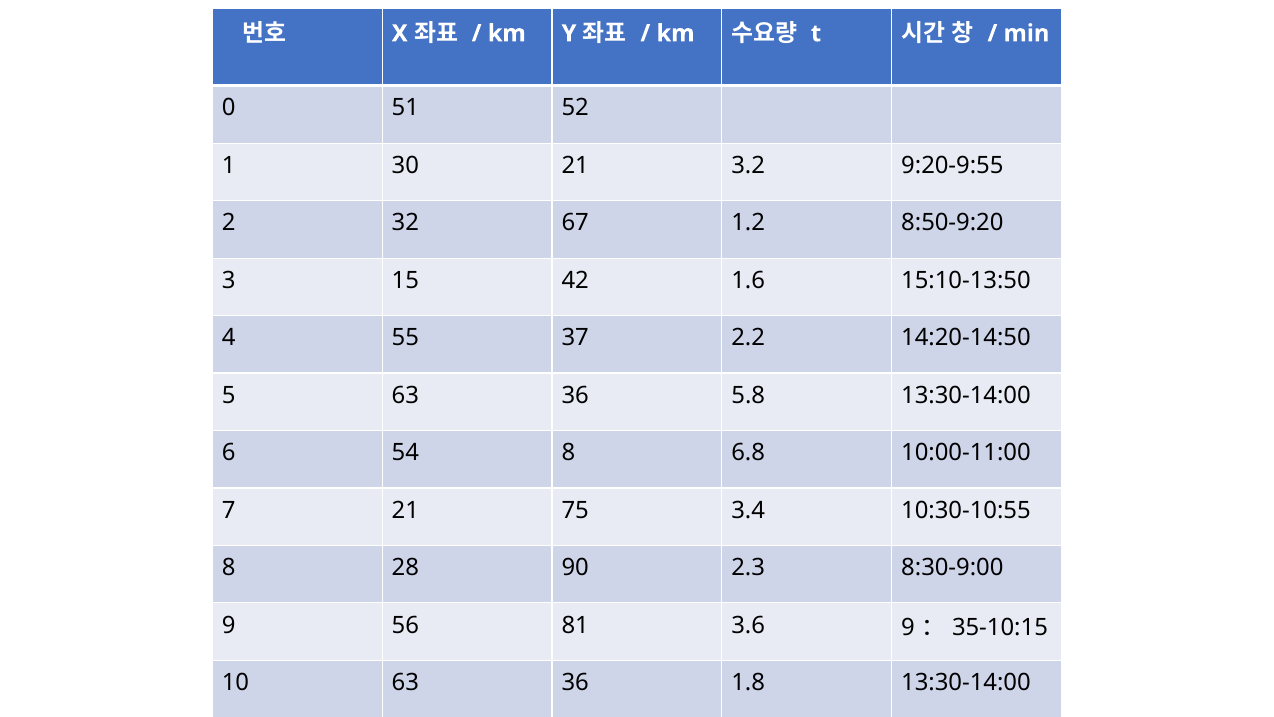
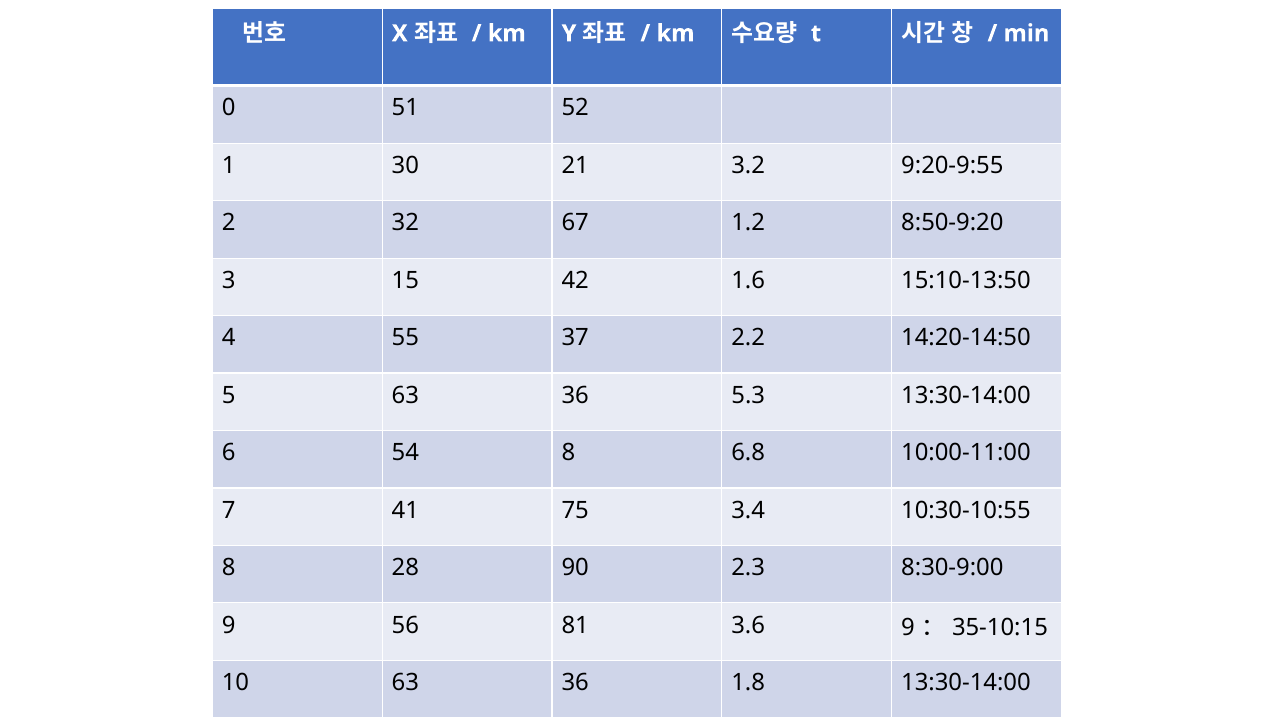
5.8: 5.8 -> 5.3 (748, 395)
7 21: 21 -> 41 (405, 510)
